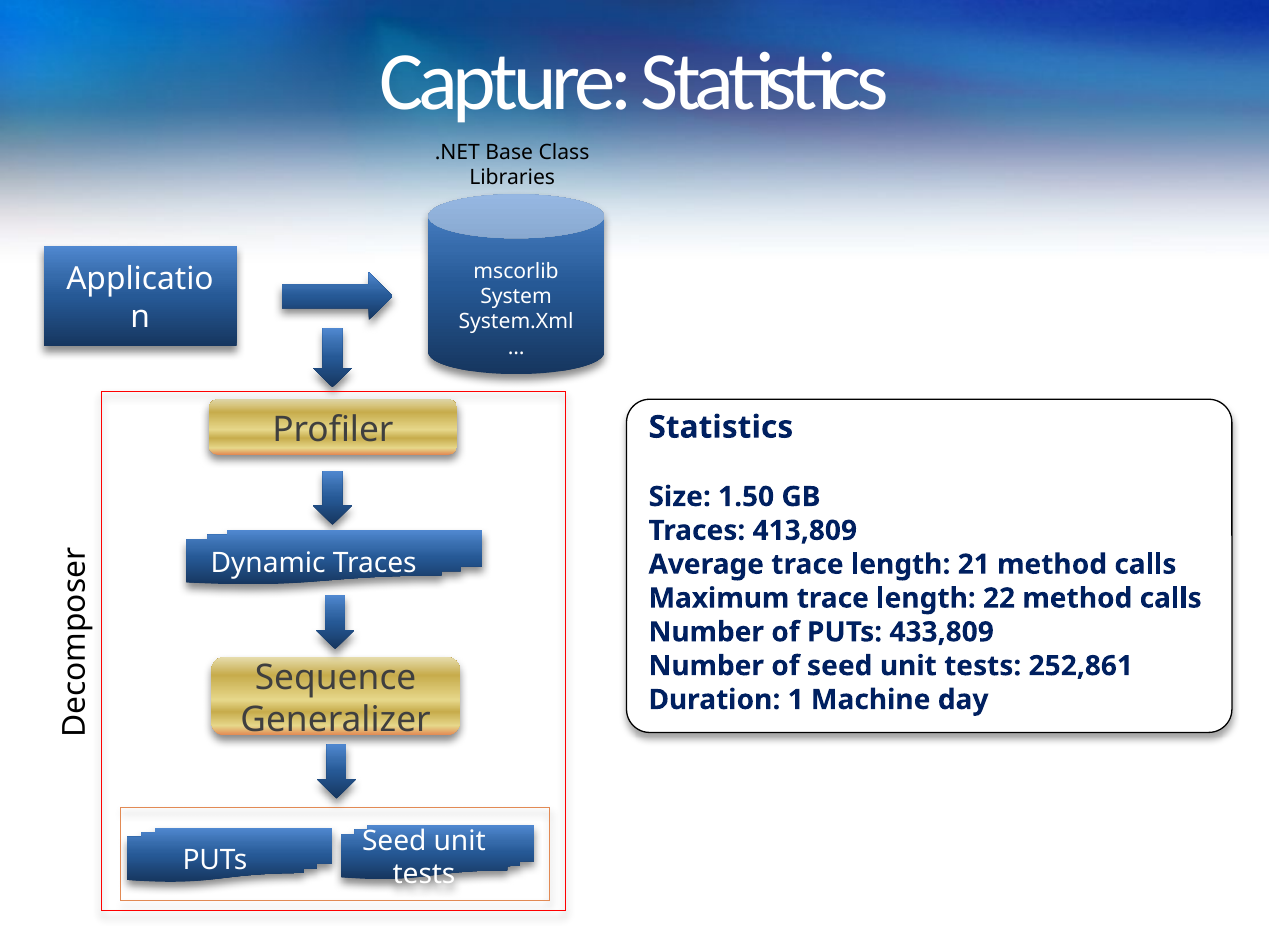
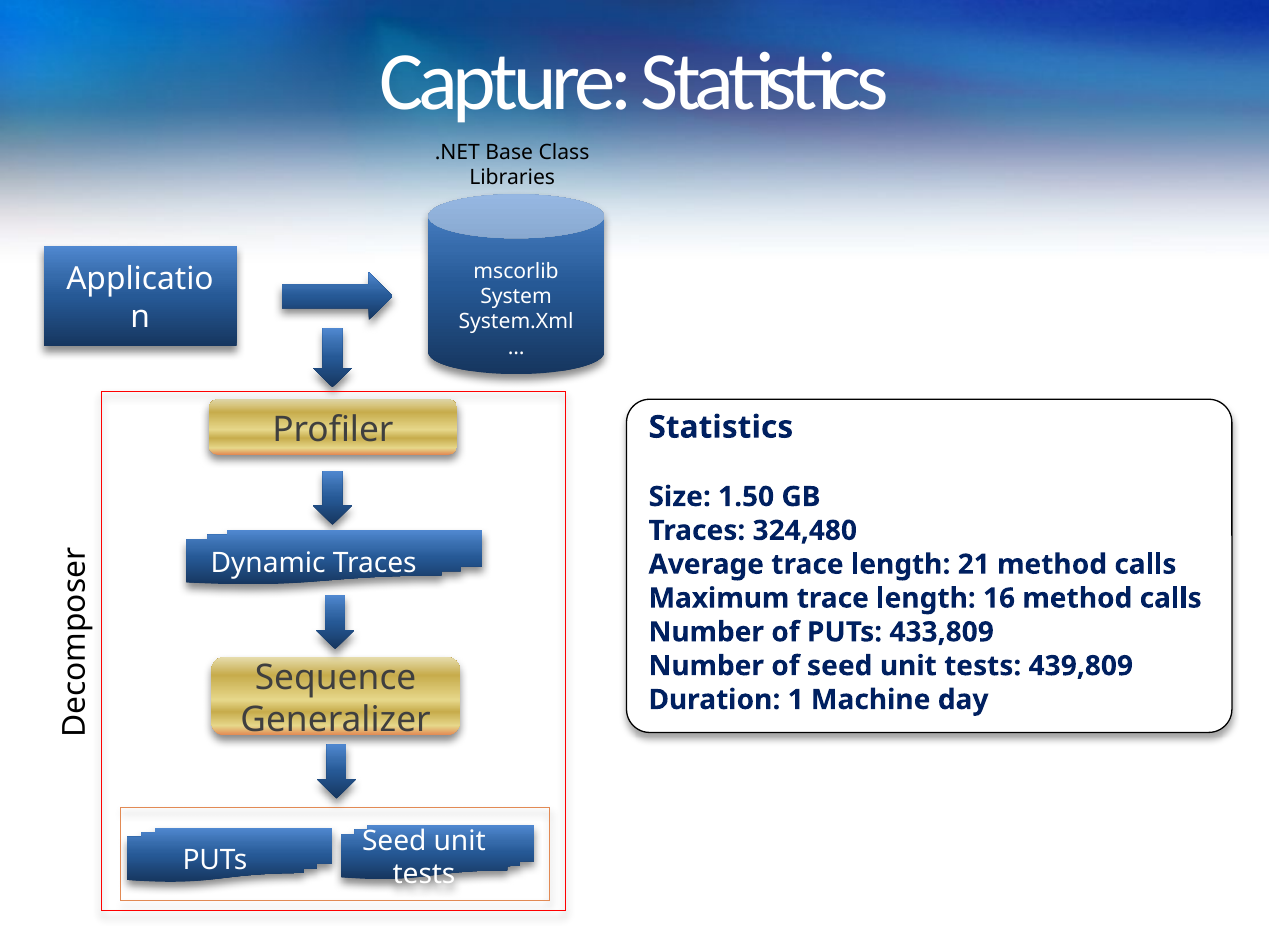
413,809: 413,809 -> 324,480 (805, 530)
22: 22 -> 16 (999, 598)
252,861: 252,861 -> 439,809 (1081, 666)
